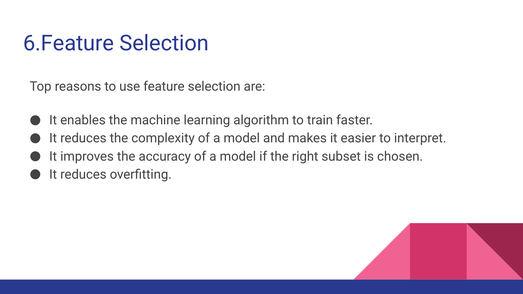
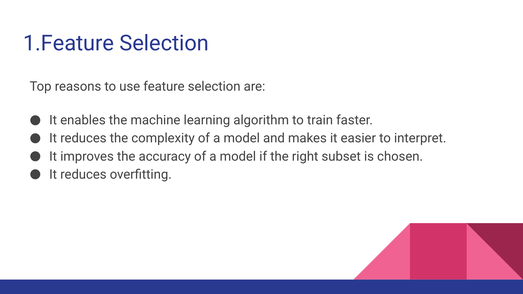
6.Feature: 6.Feature -> 1.Feature (69, 43)
